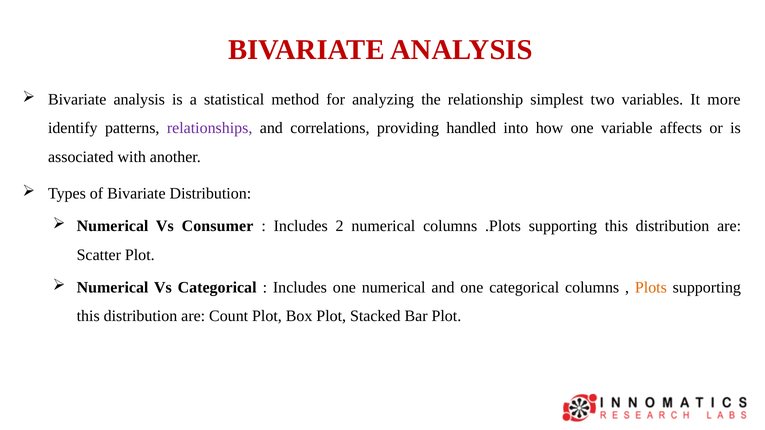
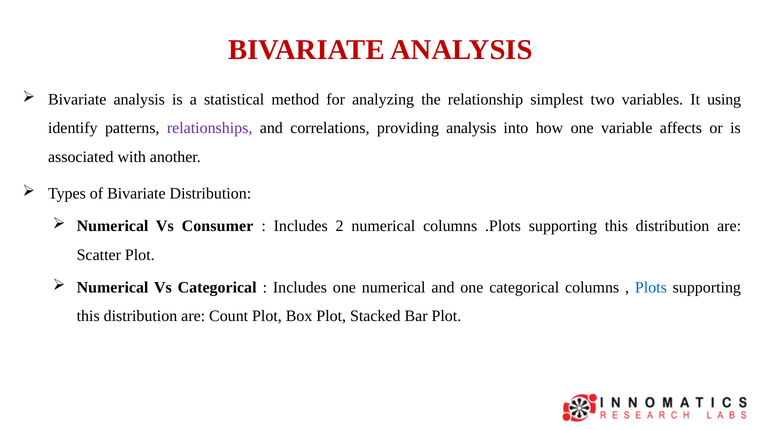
more: more -> using (724, 100)
providing handled: handled -> analysis (471, 128)
Plots colour: orange -> blue (651, 288)
